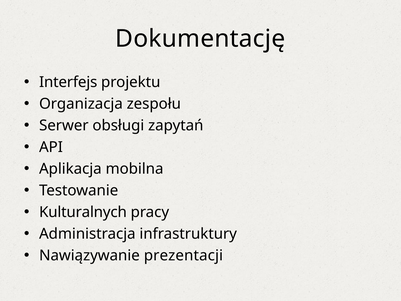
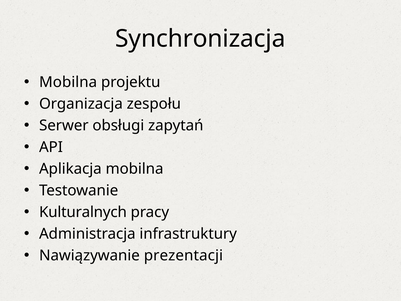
Dokumentację: Dokumentację -> Synchronizacja (200, 39)
Interfejs: Interfejs -> Mobilna (68, 82)
